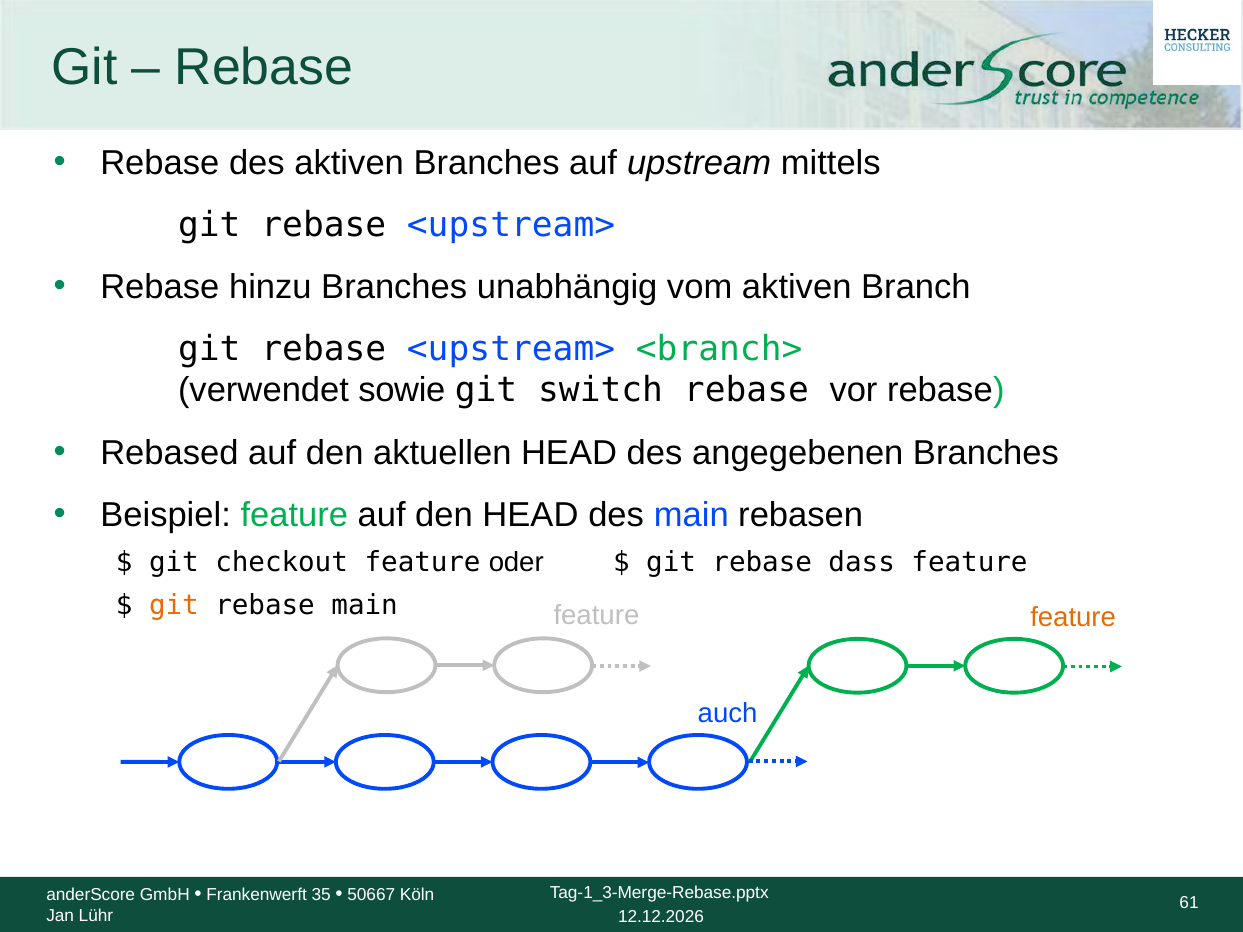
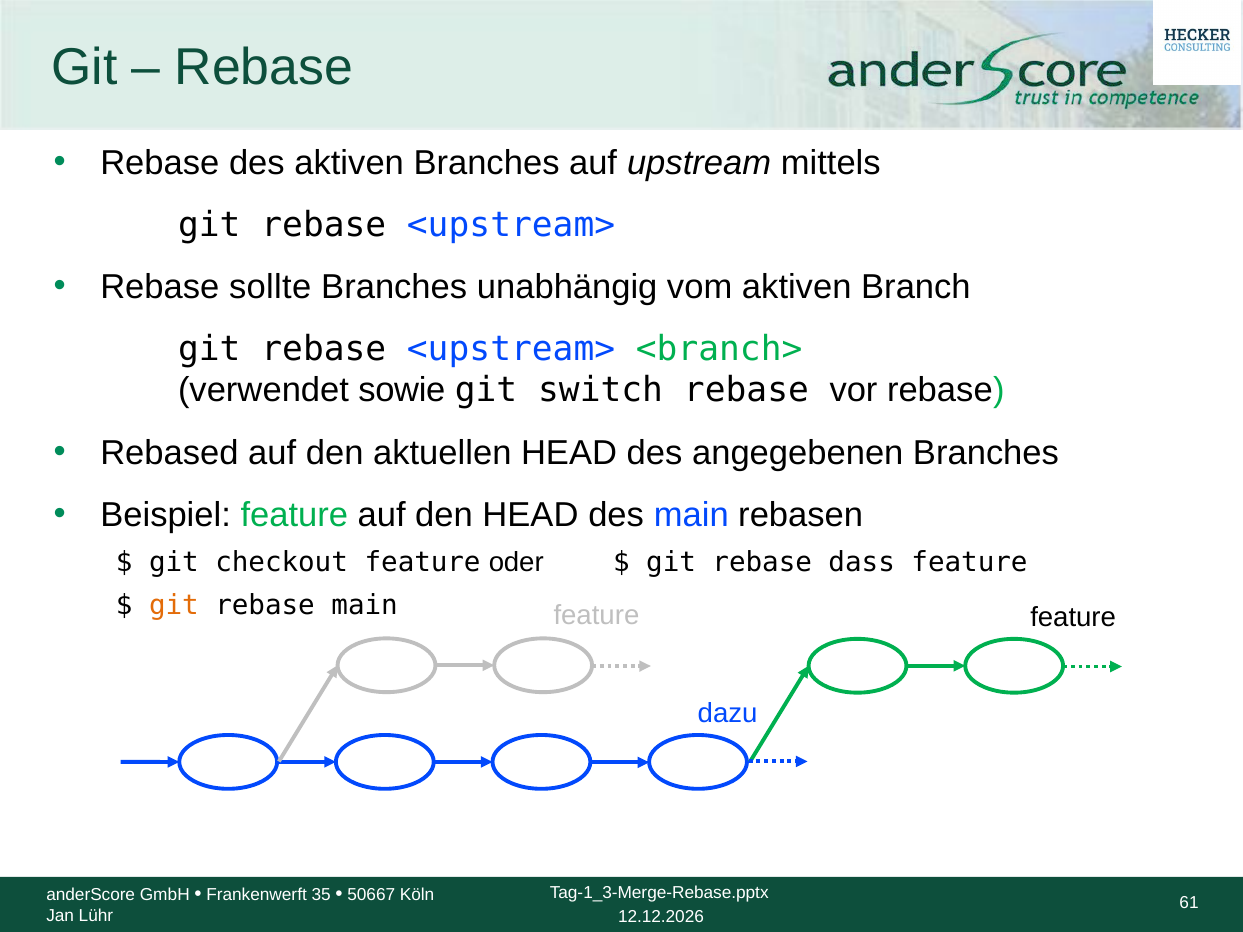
hinzu: hinzu -> sollte (270, 287)
feature colour: orange -> black (1073, 617)
auch: auch -> dazu (728, 714)
